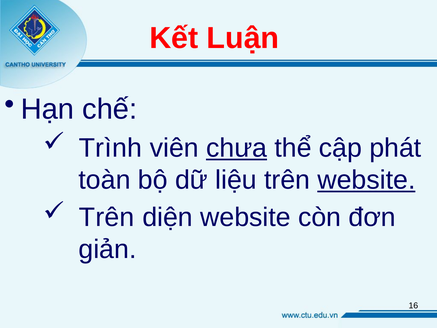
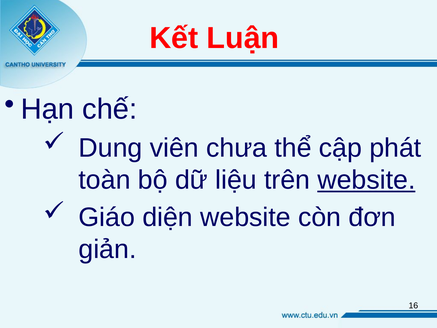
Trình: Trình -> Dung (110, 148)
chưa underline: present -> none (237, 148)
Trên: Trên -> Giáo (107, 217)
